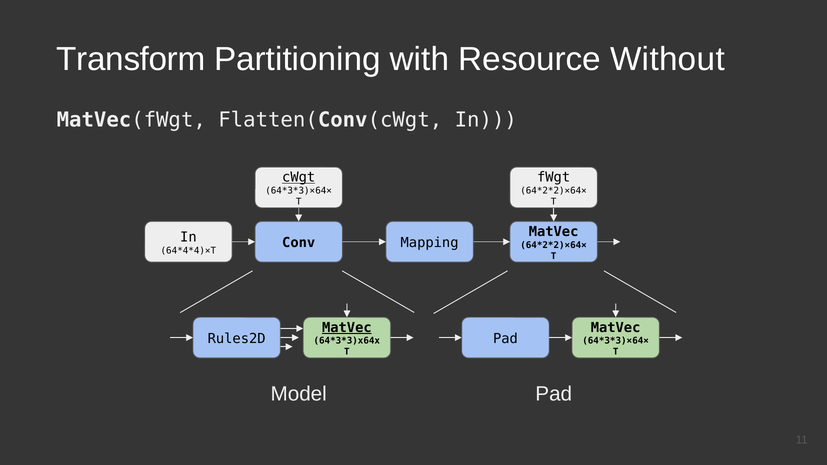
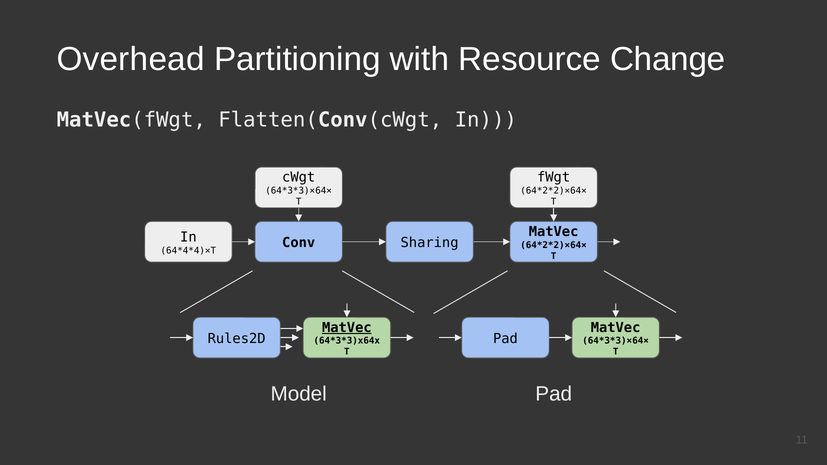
Transform: Transform -> Overhead (131, 59)
Without: Without -> Change (668, 59)
cWgt underline: present -> none (299, 177)
Mapping: Mapping -> Sharing (430, 243)
